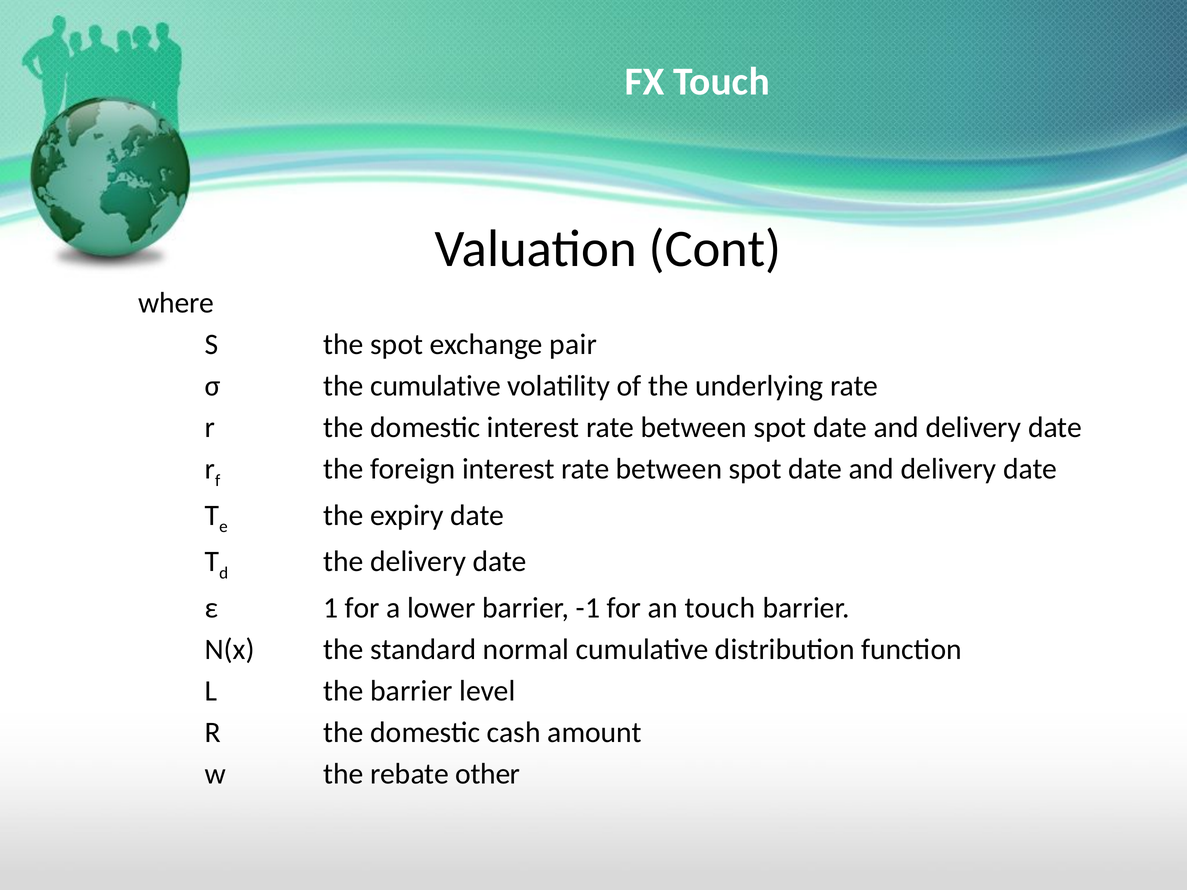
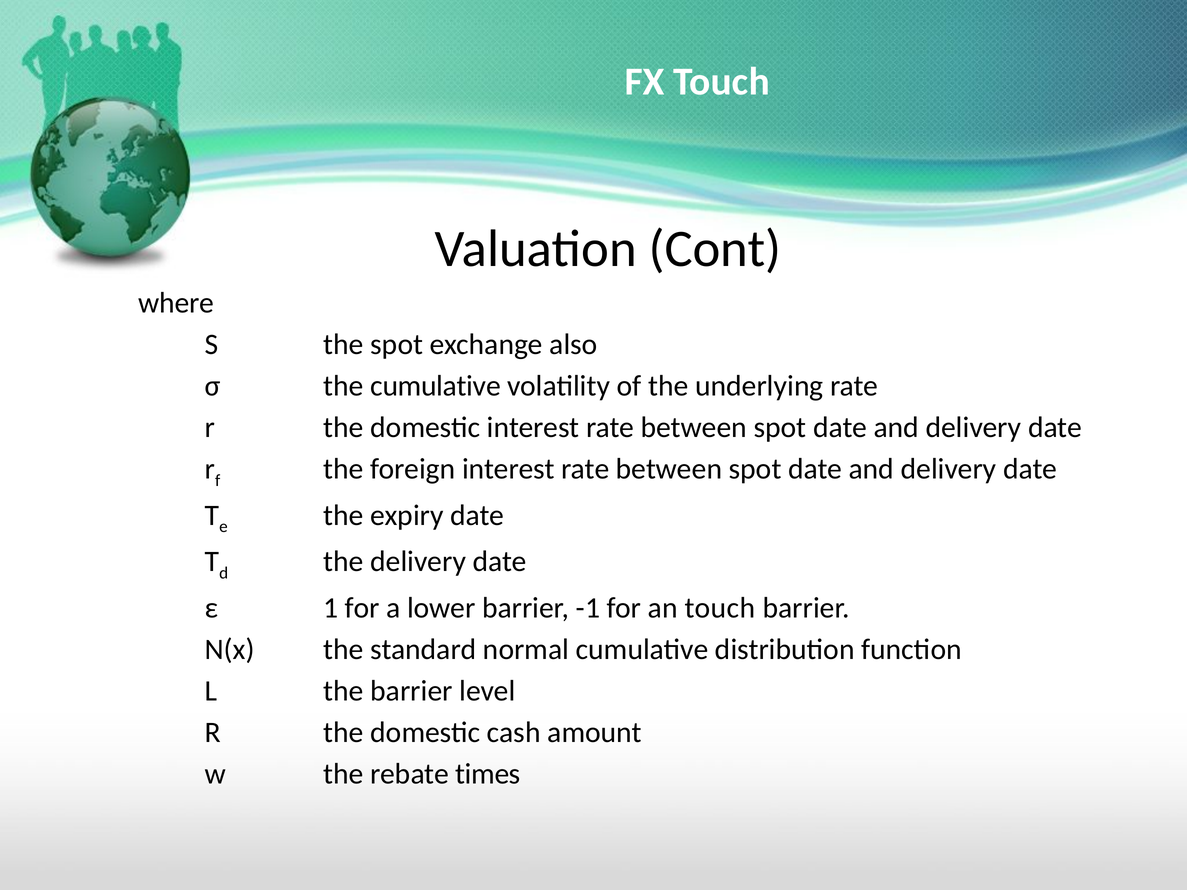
pair: pair -> also (573, 344)
other: other -> times (488, 774)
